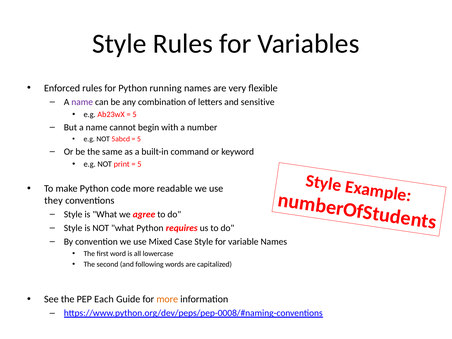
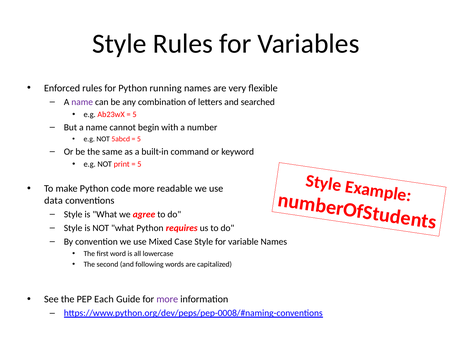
sensitive: sensitive -> searched (258, 102)
they: they -> data (53, 201)
more colour: orange -> purple (167, 299)
